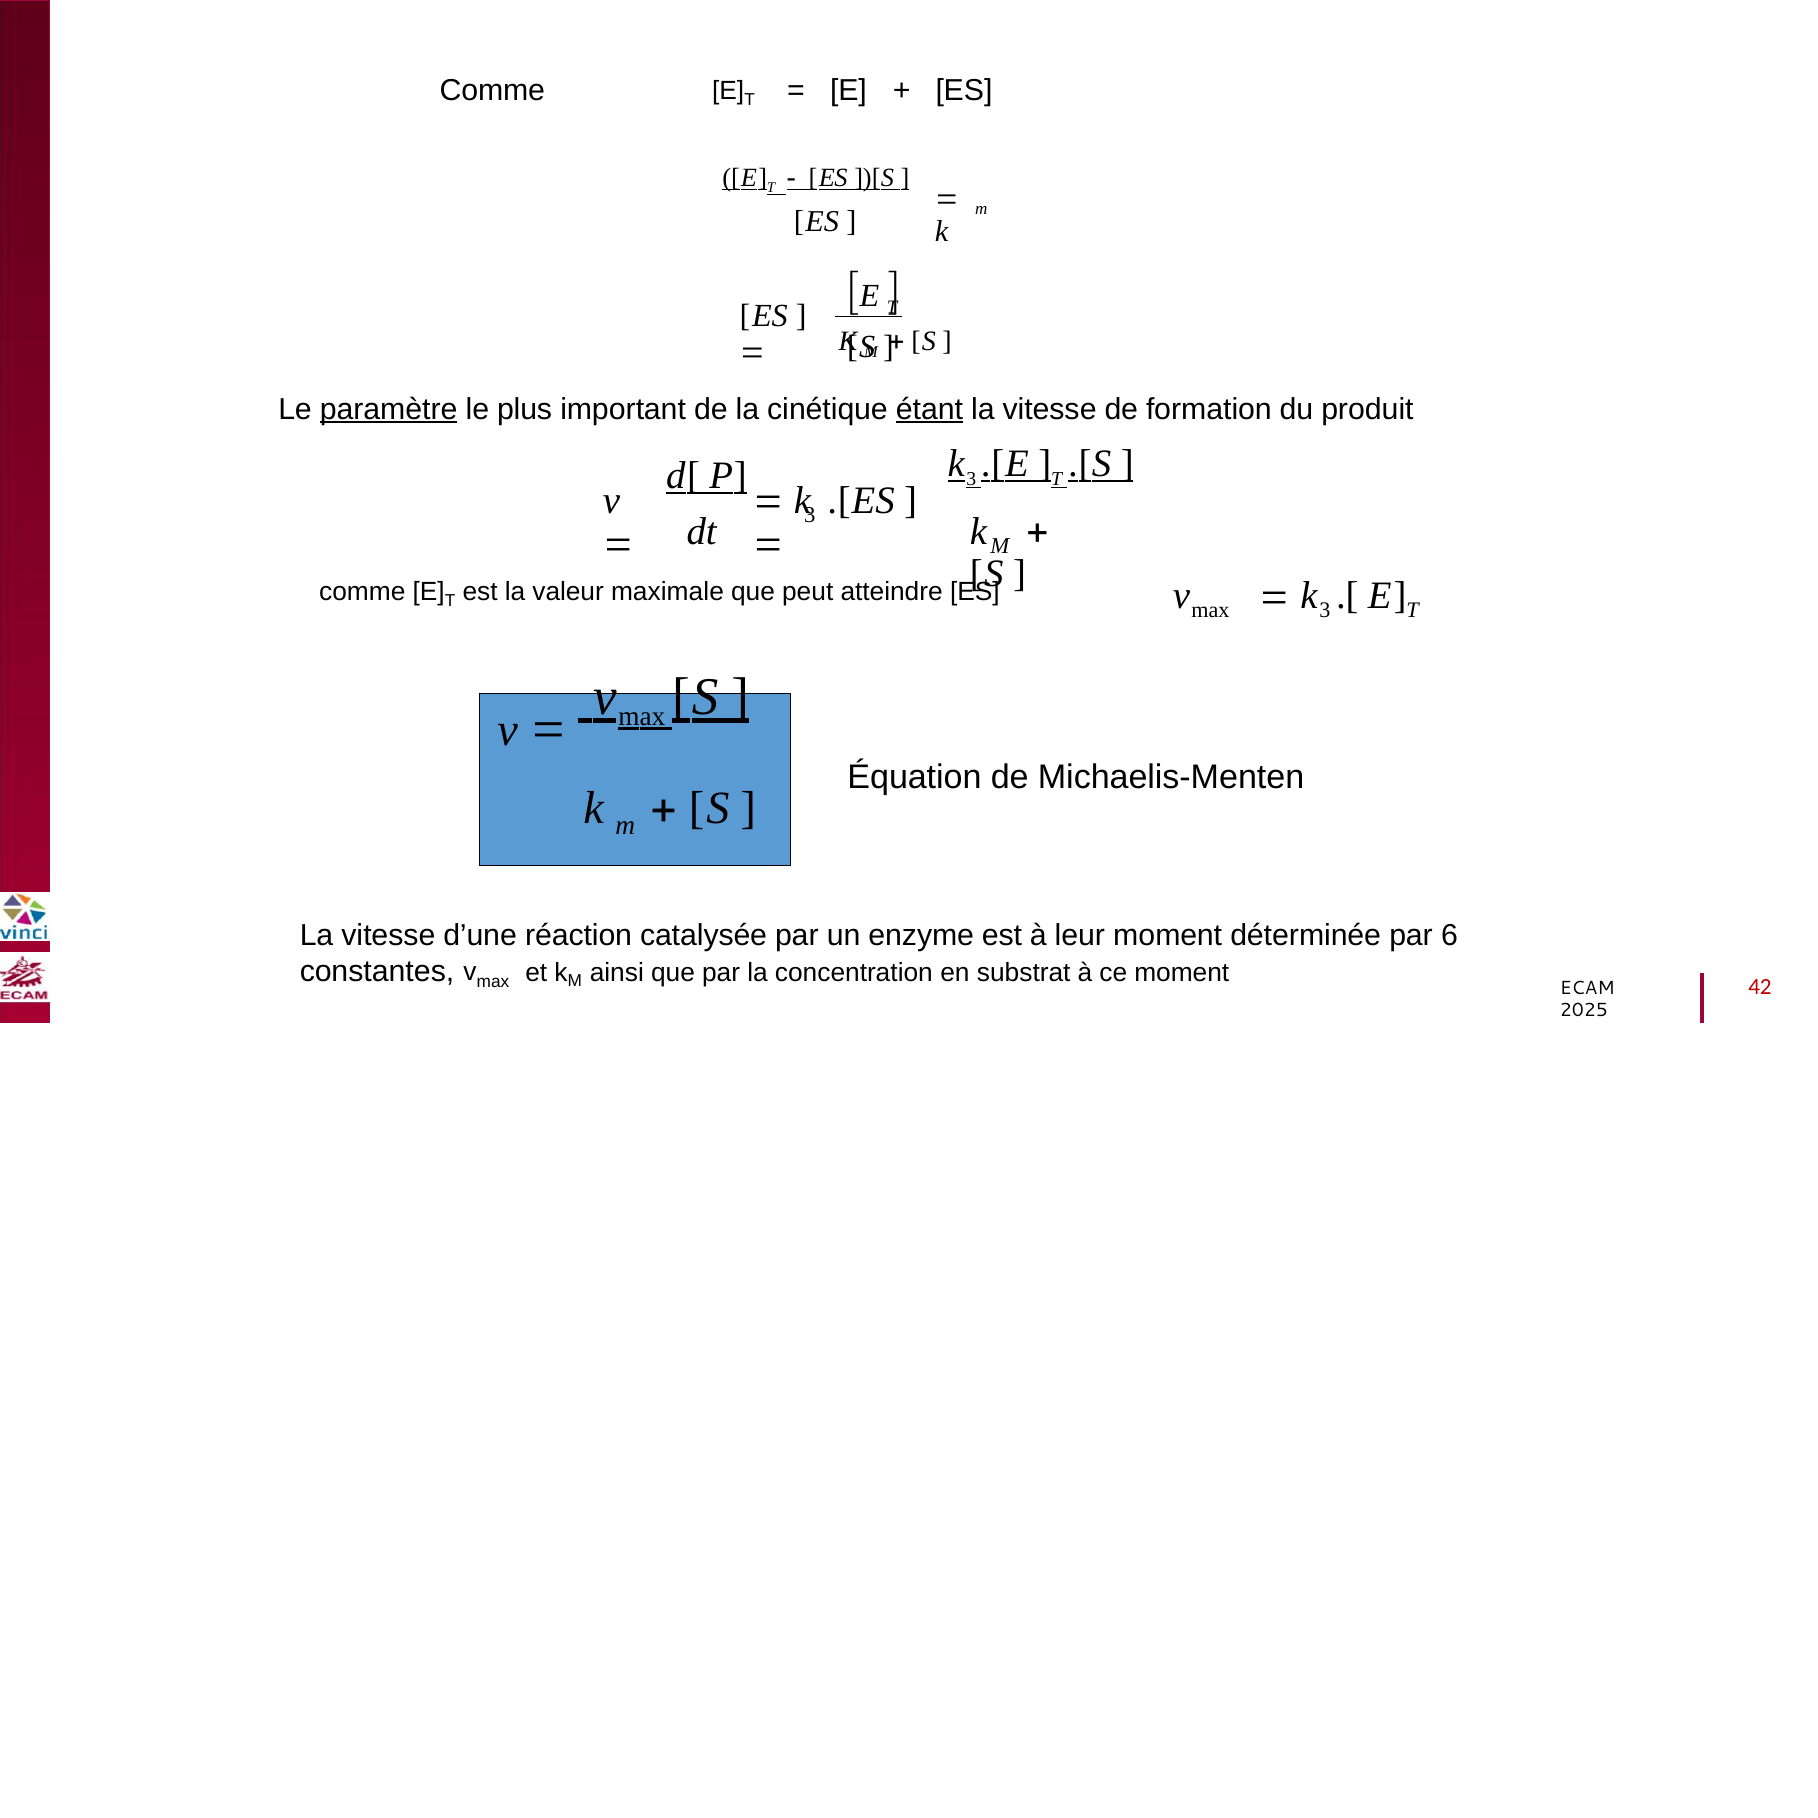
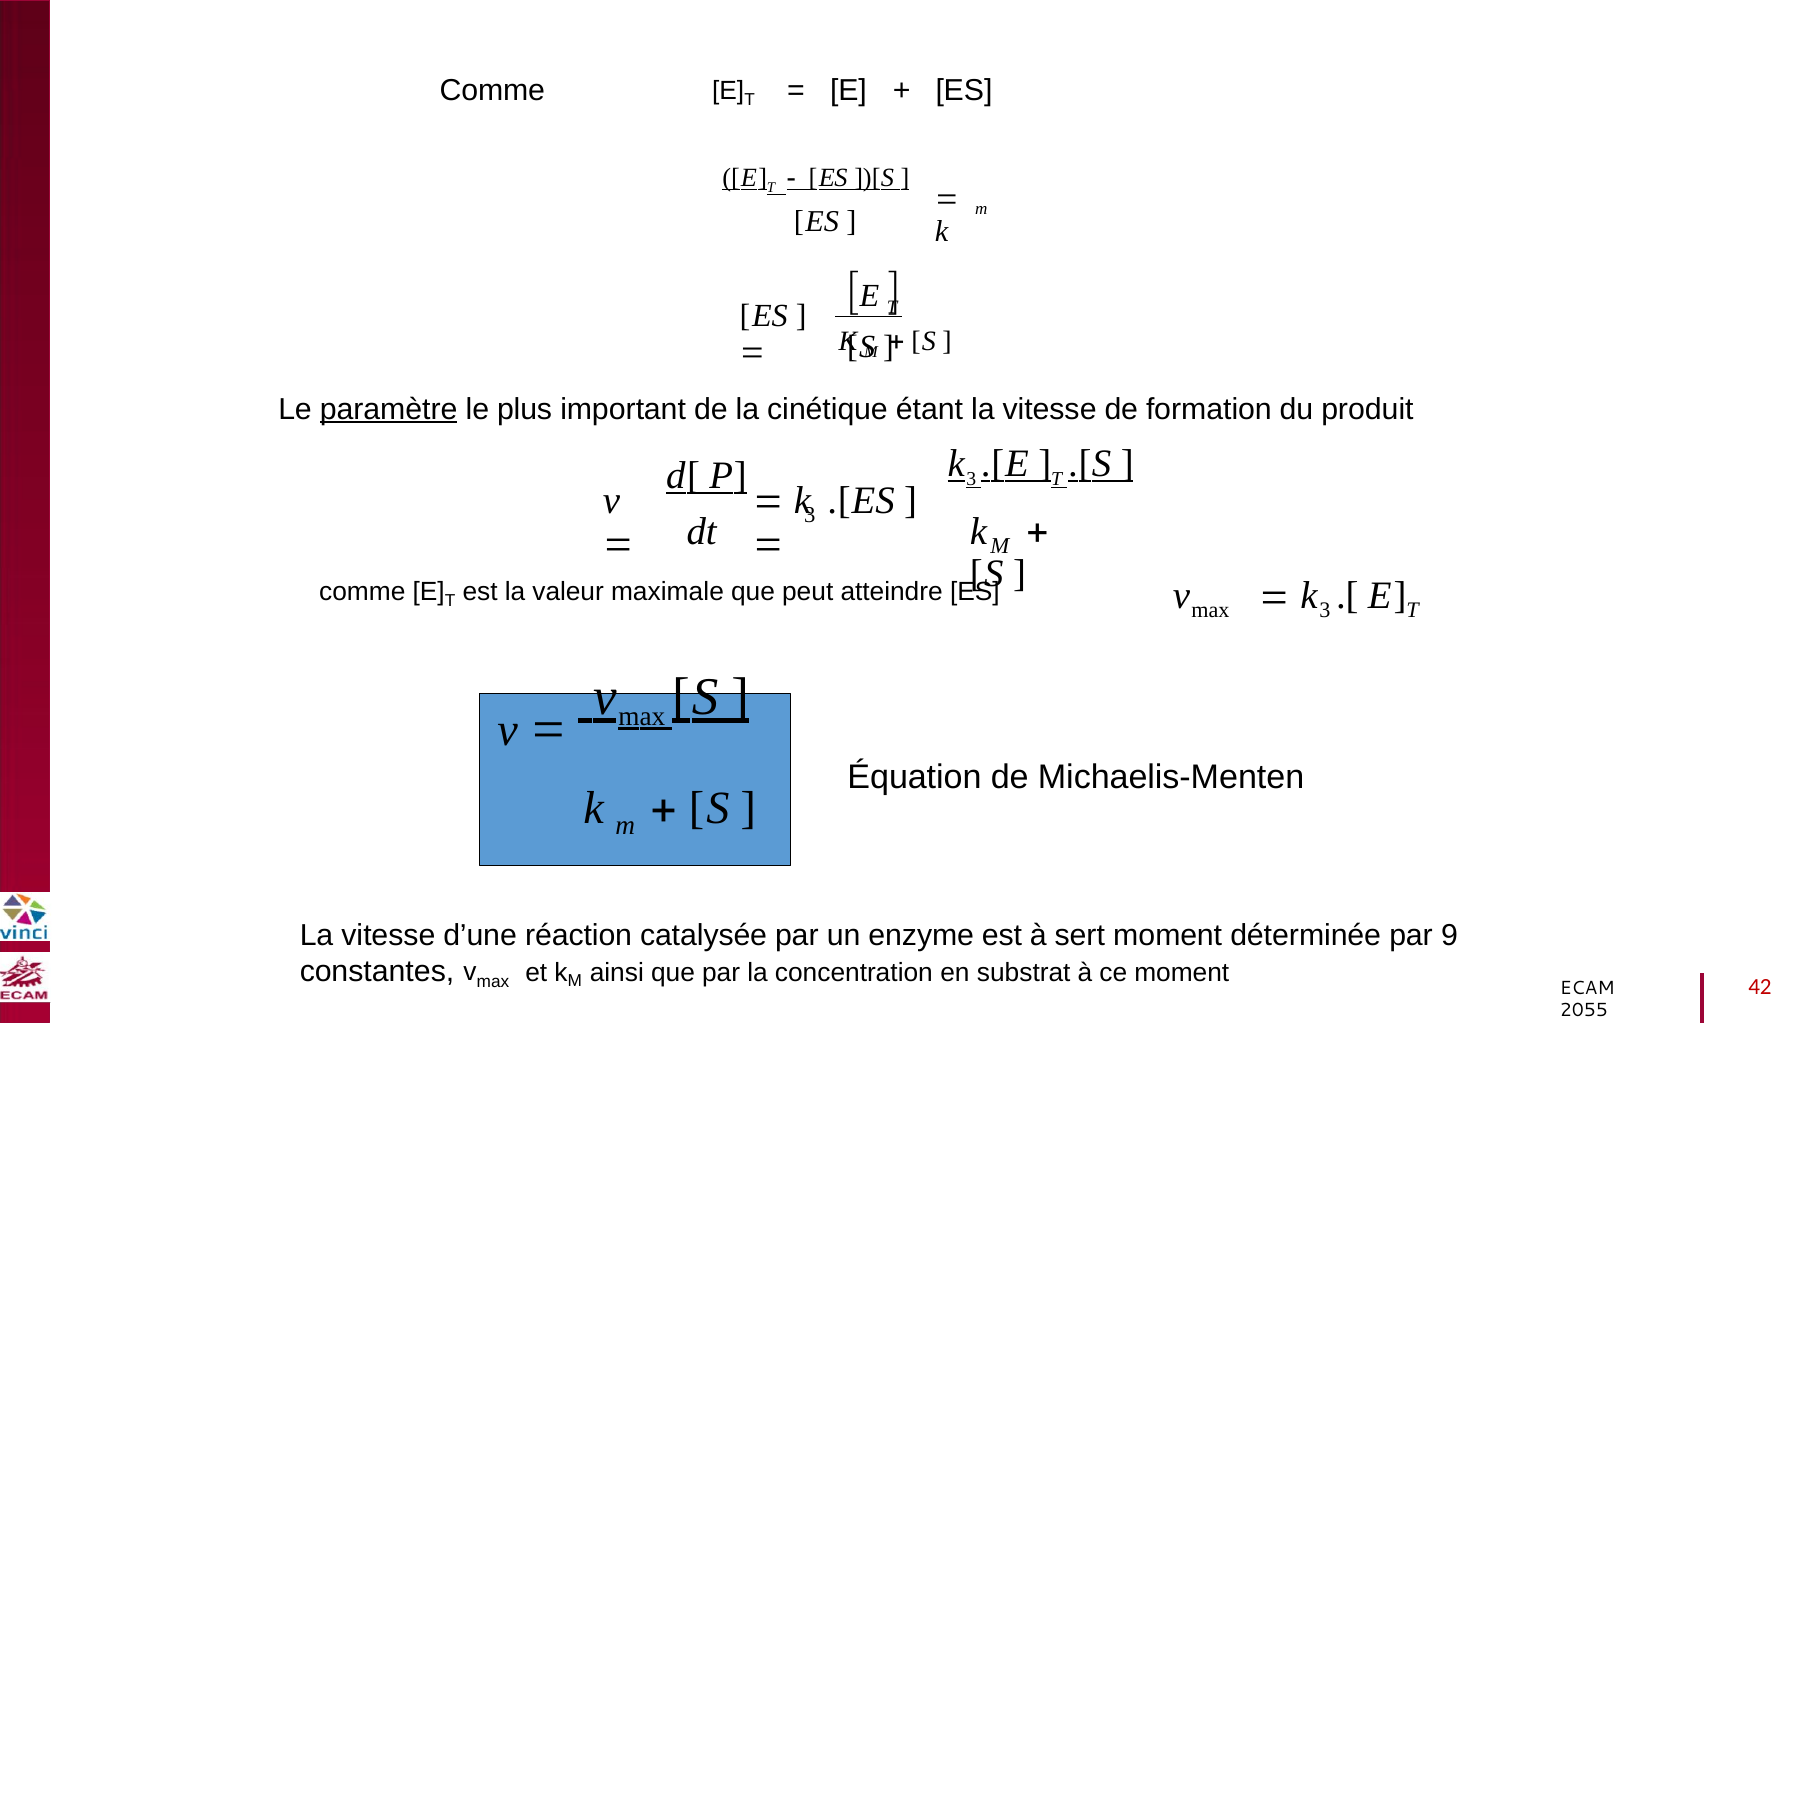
étant underline: present -> none (929, 409)
leur: leur -> sert (1080, 935)
6: 6 -> 9 (1449, 935)
2025: 2025 -> 2055 (1584, 1010)
